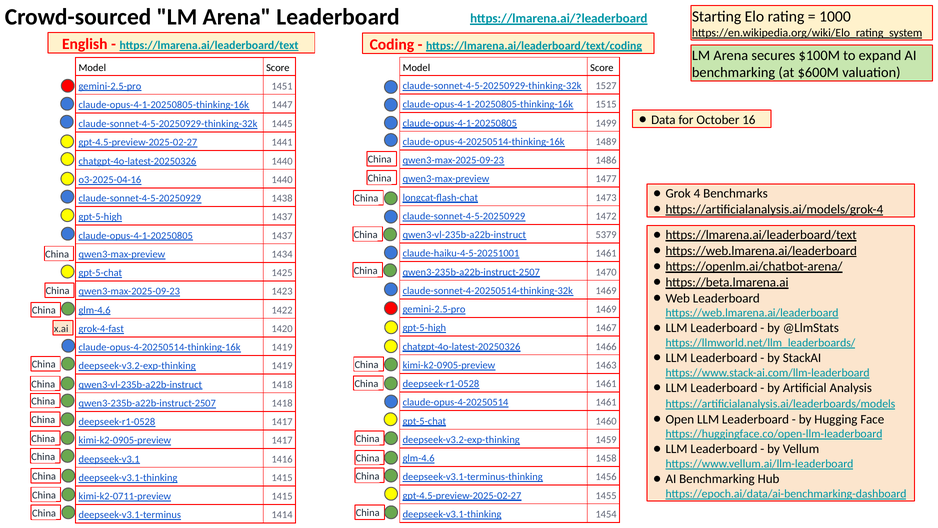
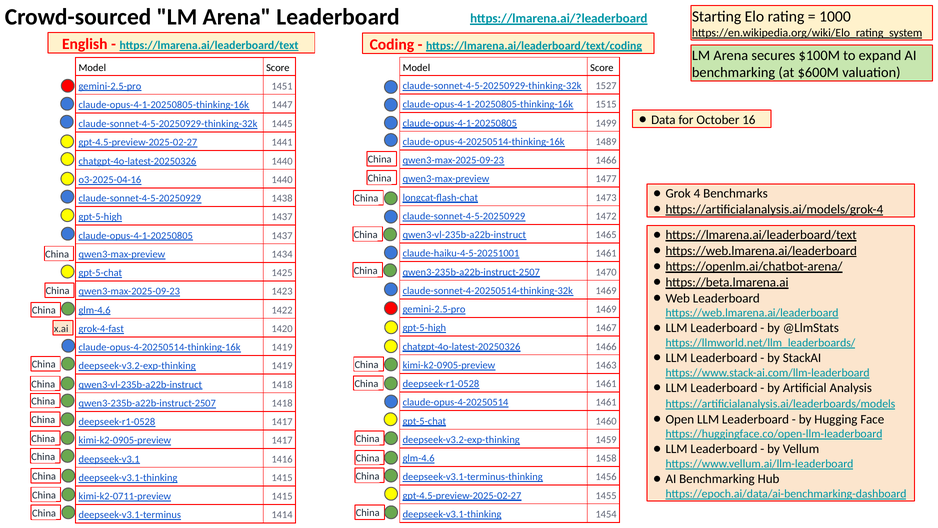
qwen3-max-2025-09-23 1486: 1486 -> 1466 (606, 160)
5379: 5379 -> 1465 (606, 235)
